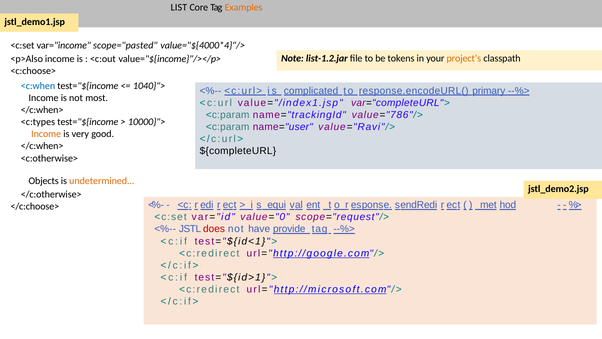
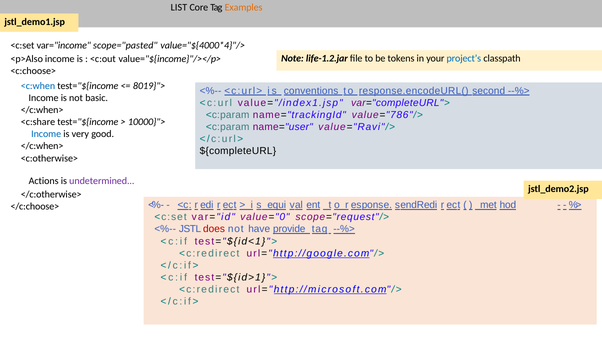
list-1.2.jar: list-1.2.jar -> life-1.2.jar (327, 58)
project’s colour: orange -> blue (464, 58)
1040}">: 1040}"> -> 8019}"> (149, 86)
complicated: complicated -> conventions (311, 91)
primary: primary -> second (489, 91)
most: most -> basic (97, 98)
<c:types: <c:types -> <c:share (38, 122)
Income colour: orange -> blue (46, 134)
Objects: Objects -> Actions (44, 181)
undetermined colour: orange -> purple (102, 181)
